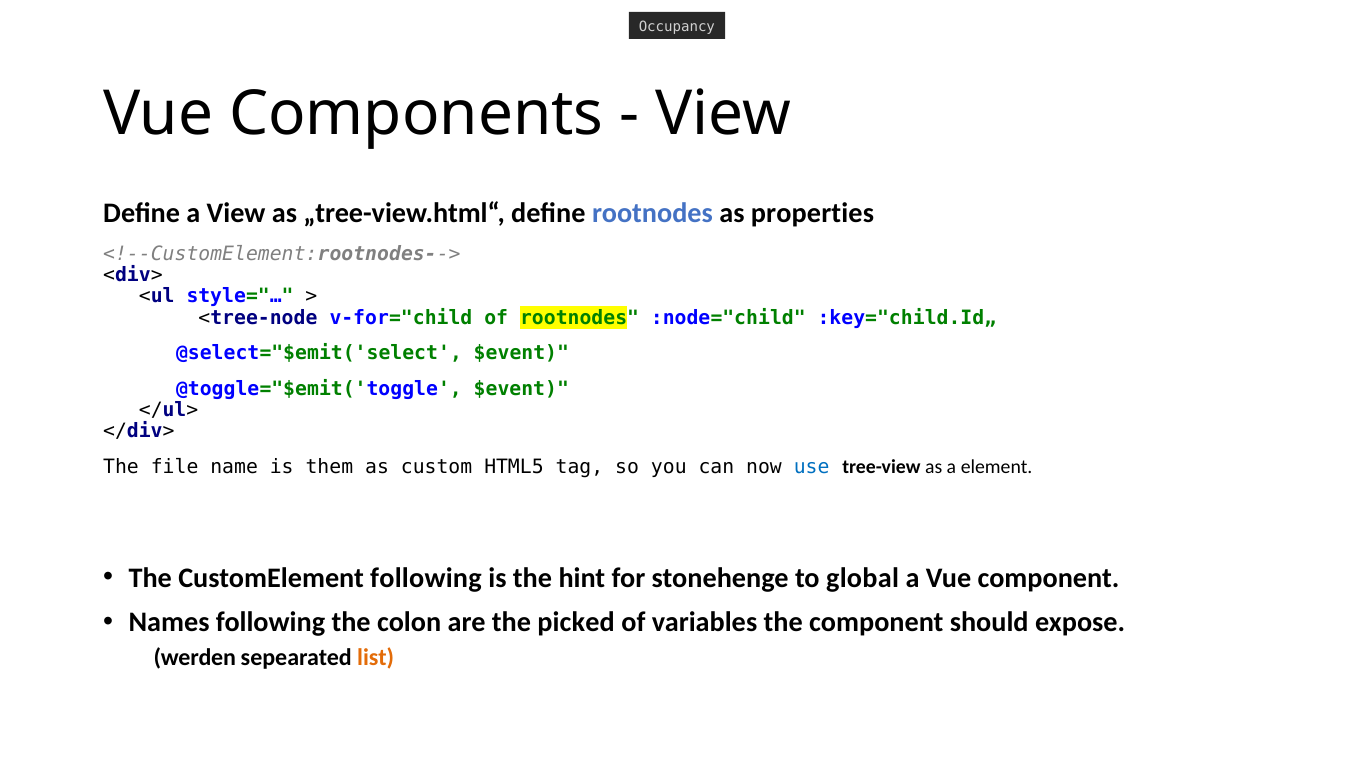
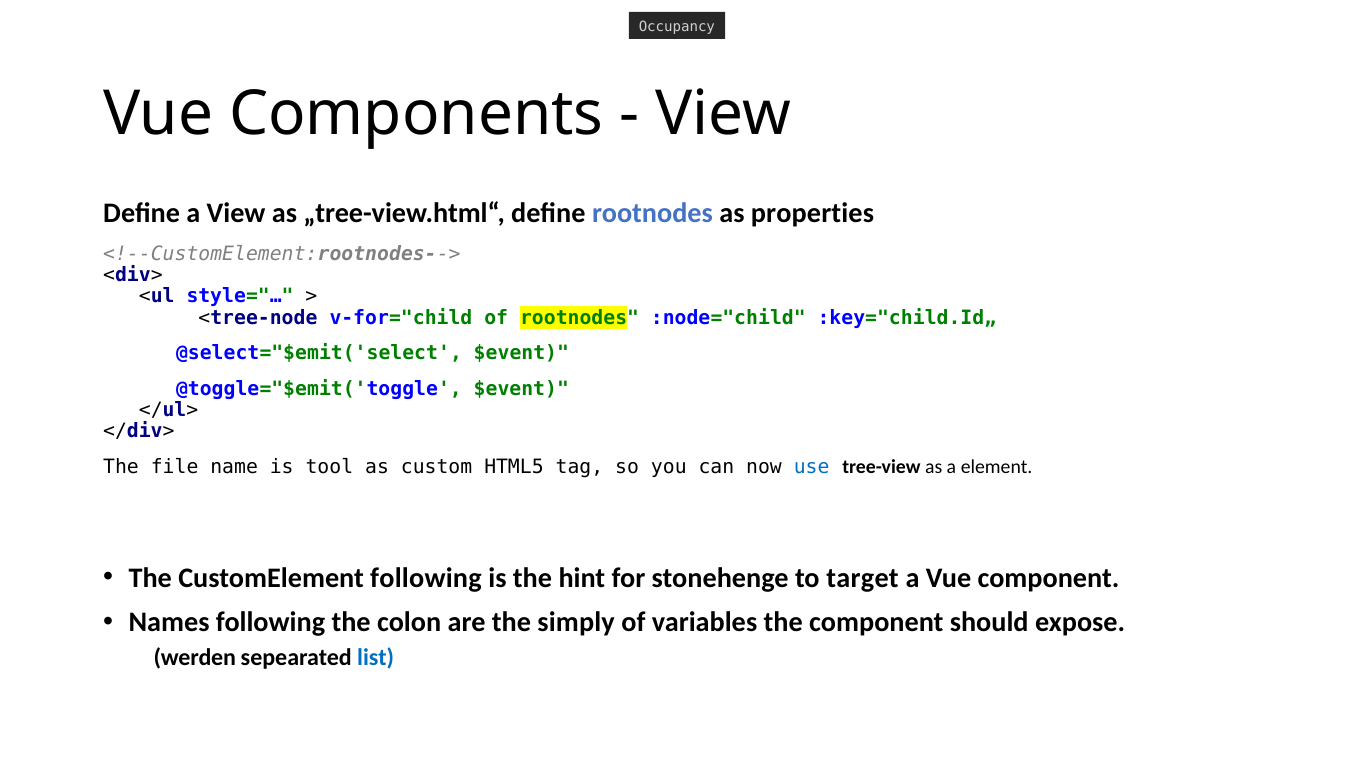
them: them -> tool (329, 467)
global: global -> target (863, 578)
picked: picked -> simply (576, 622)
list colour: orange -> blue (376, 657)
